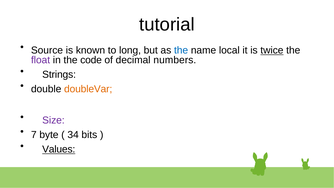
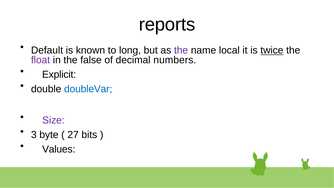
tutorial: tutorial -> reports (167, 24)
Source: Source -> Default (47, 50)
the colour: blue -> purple (181, 50)
code: code -> false (91, 60)
Strings: Strings -> Explicit (59, 74)
doubleVar colour: orange -> blue (88, 89)
7: 7 -> 3 (34, 135)
34: 34 -> 27 (73, 135)
Values underline: present -> none (59, 149)
